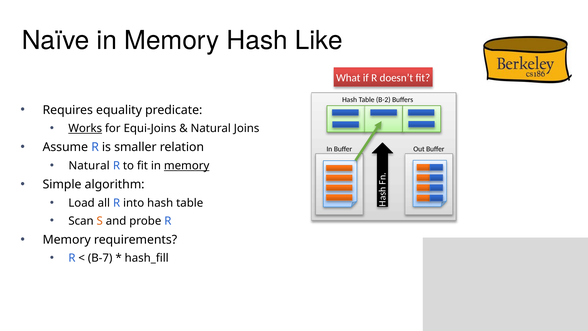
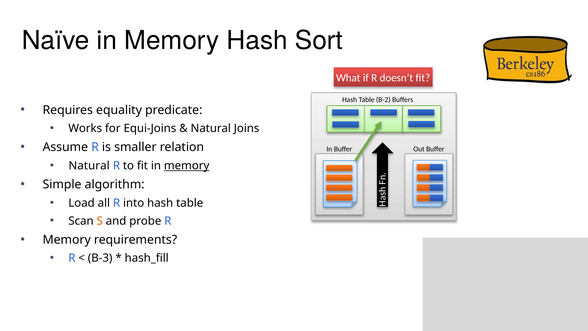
Like: Like -> Sort (319, 40)
Works underline: present -> none (85, 128)
B-7: B-7 -> B-3 (100, 258)
